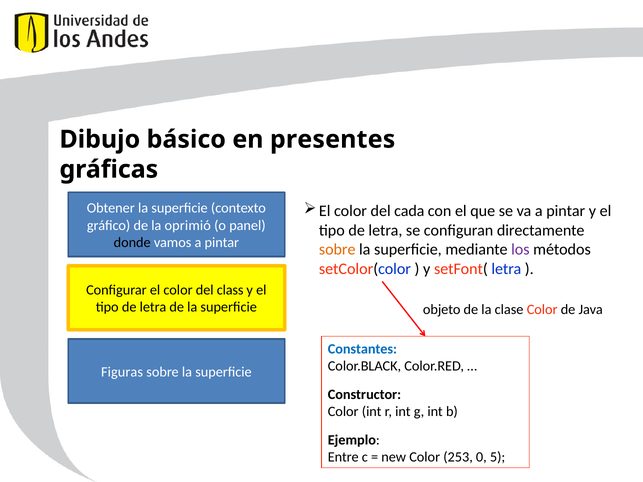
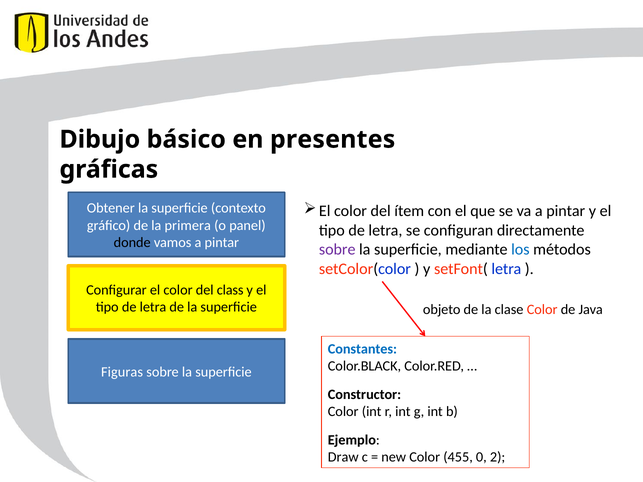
cada: cada -> ítem (409, 211)
oprimió: oprimió -> primera (188, 225)
sobre colour: orange -> purple (337, 250)
los colour: purple -> blue (520, 250)
Entre: Entre -> Draw (343, 457)
253: 253 -> 455 (458, 457)
5: 5 -> 2 (498, 457)
